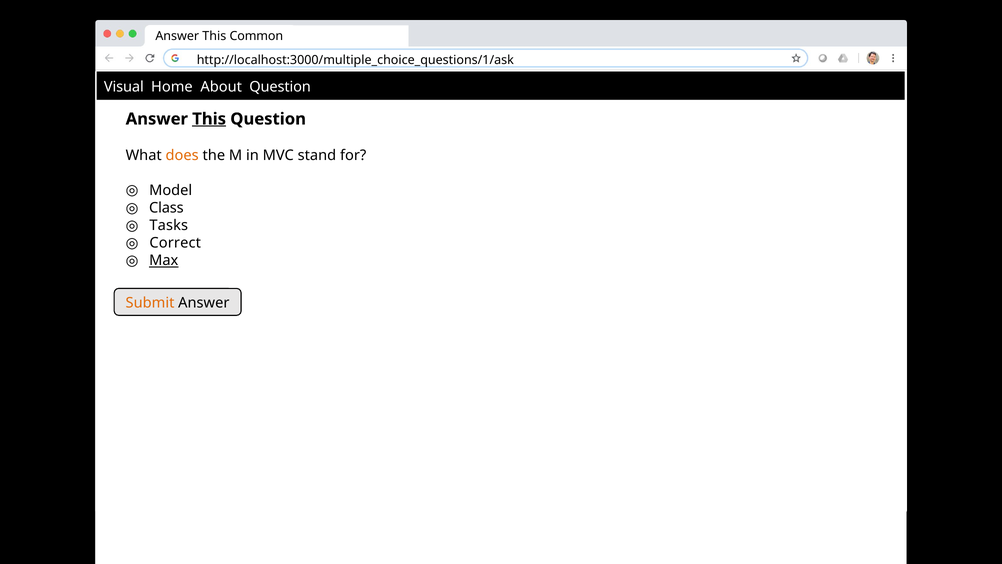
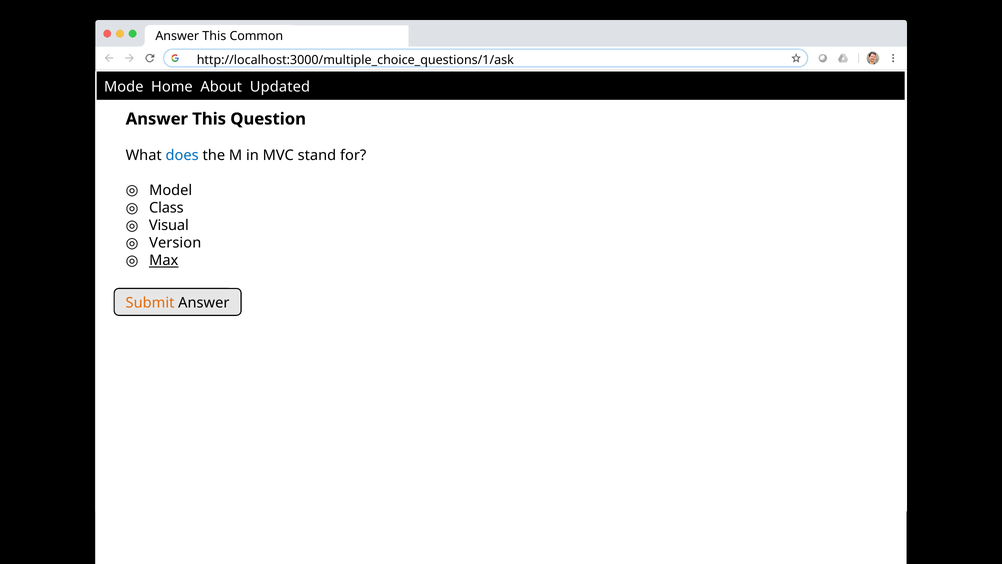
Visual: Visual -> Mode (124, 87)
About Question: Question -> Updated (280, 87)
This underline: present -> none (209, 119)
does colour: orange -> blue (182, 155)
Tasks: Tasks -> Visual (169, 225)
Correct: Correct -> Version (175, 243)
